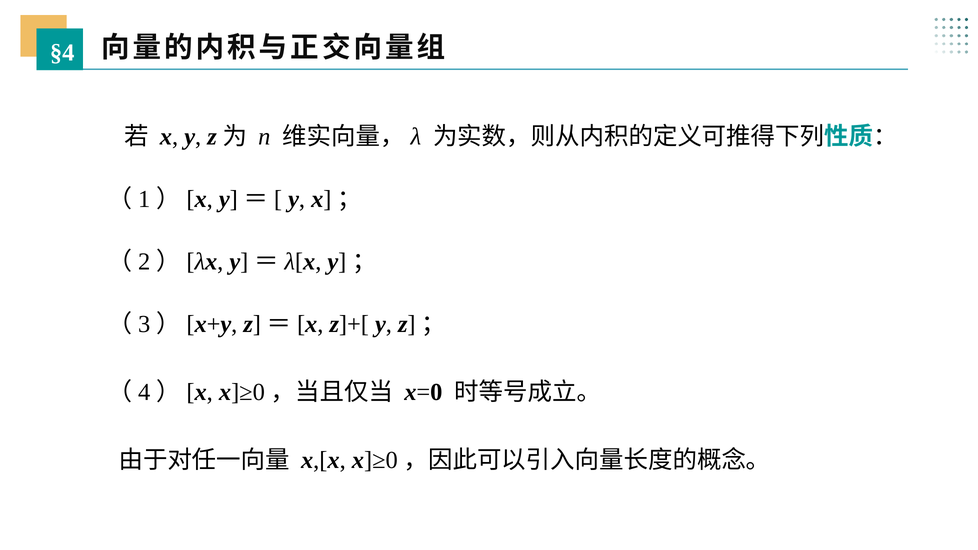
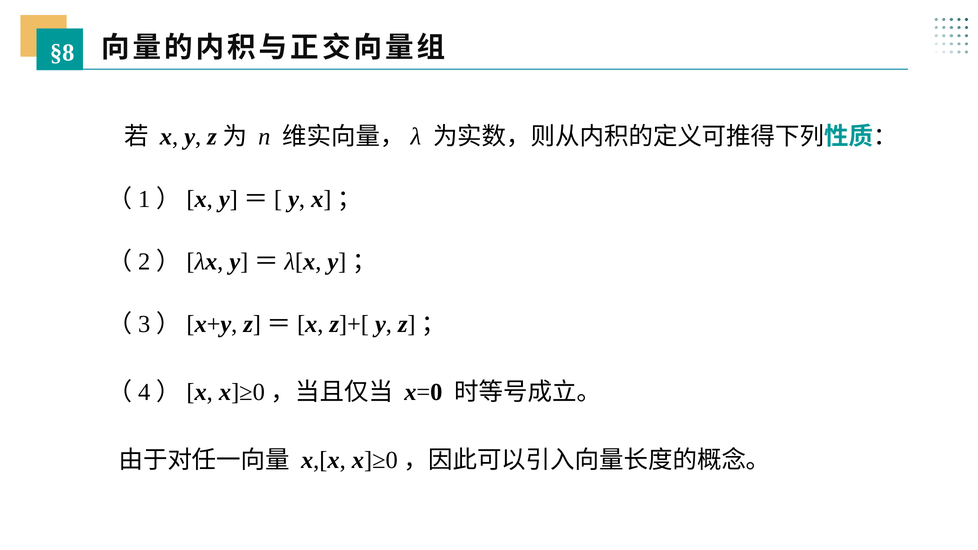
§4: §4 -> §8 (62, 53)
